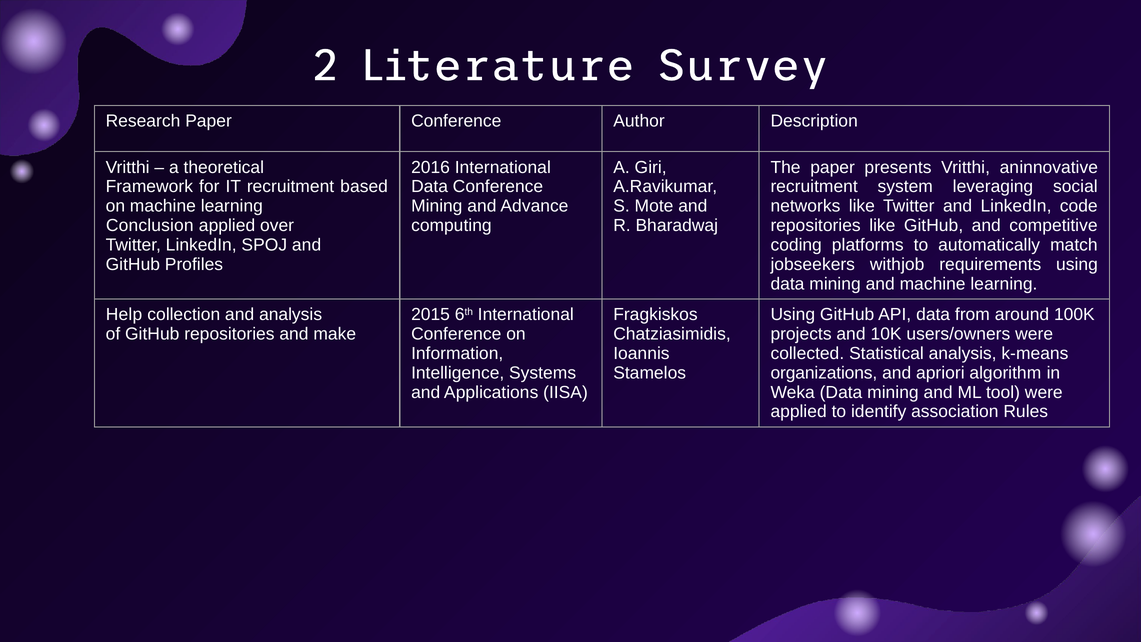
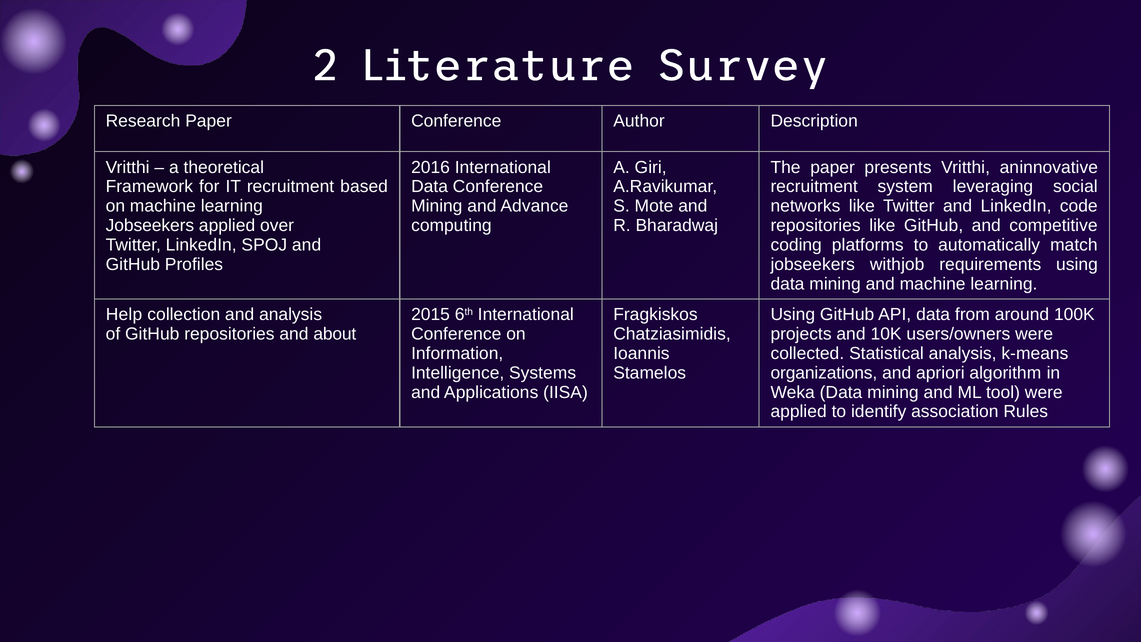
Conclusion: Conclusion -> Jobseekers (150, 225)
make: make -> about (335, 334)
